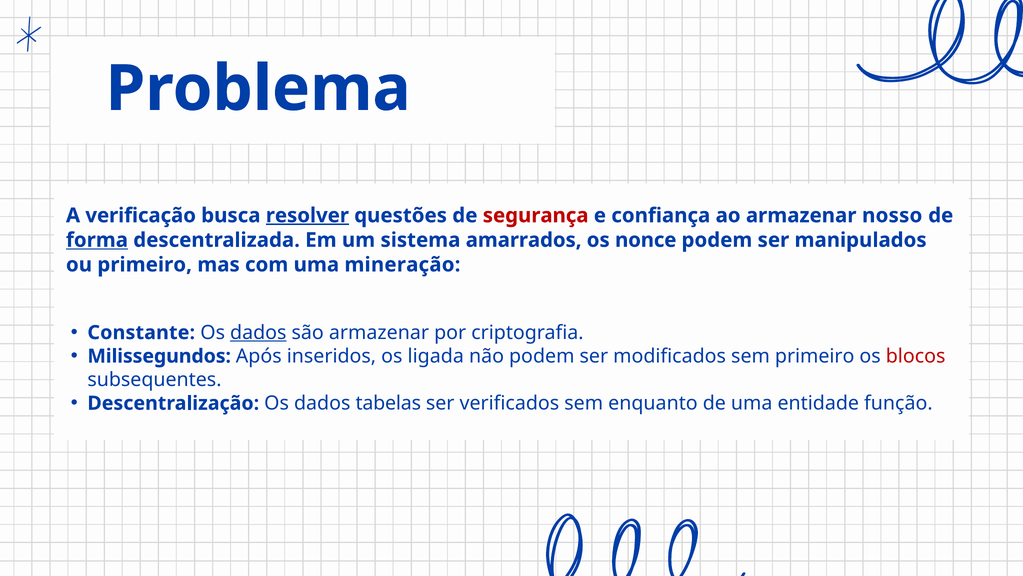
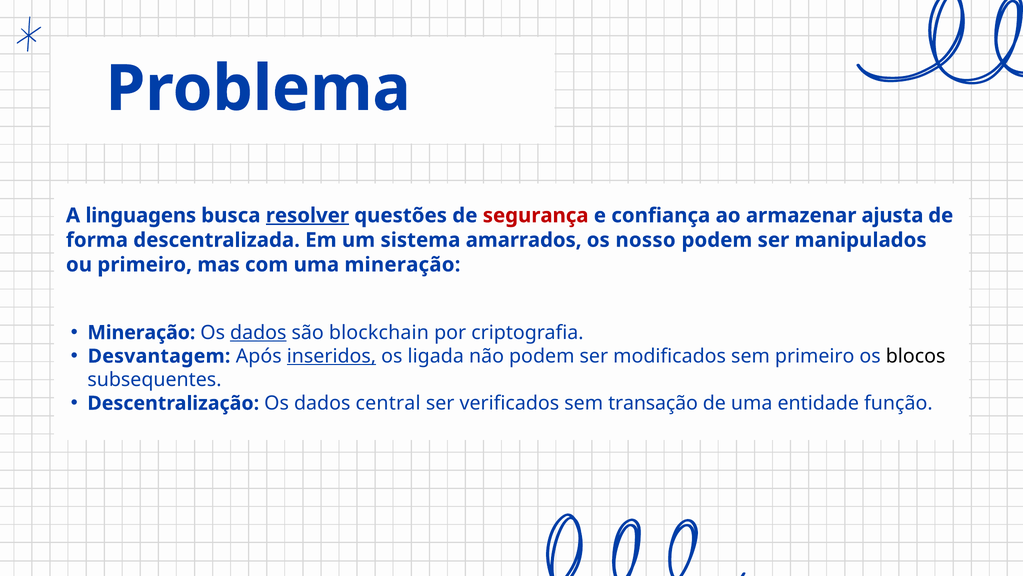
verificação: verificação -> linguagens (141, 215)
nosso: nosso -> ajusta (892, 215)
forma underline: present -> none (97, 240)
nonce: nonce -> nosso (646, 240)
Constante: Constante -> Mineração (141, 332)
são armazenar: armazenar -> blockchain (379, 332)
Milissegundos: Milissegundos -> Desvantagem (159, 356)
inseridos underline: none -> present (331, 356)
blocos colour: red -> black (916, 356)
tabelas: tabelas -> central (388, 403)
enquanto: enquanto -> transação (653, 403)
